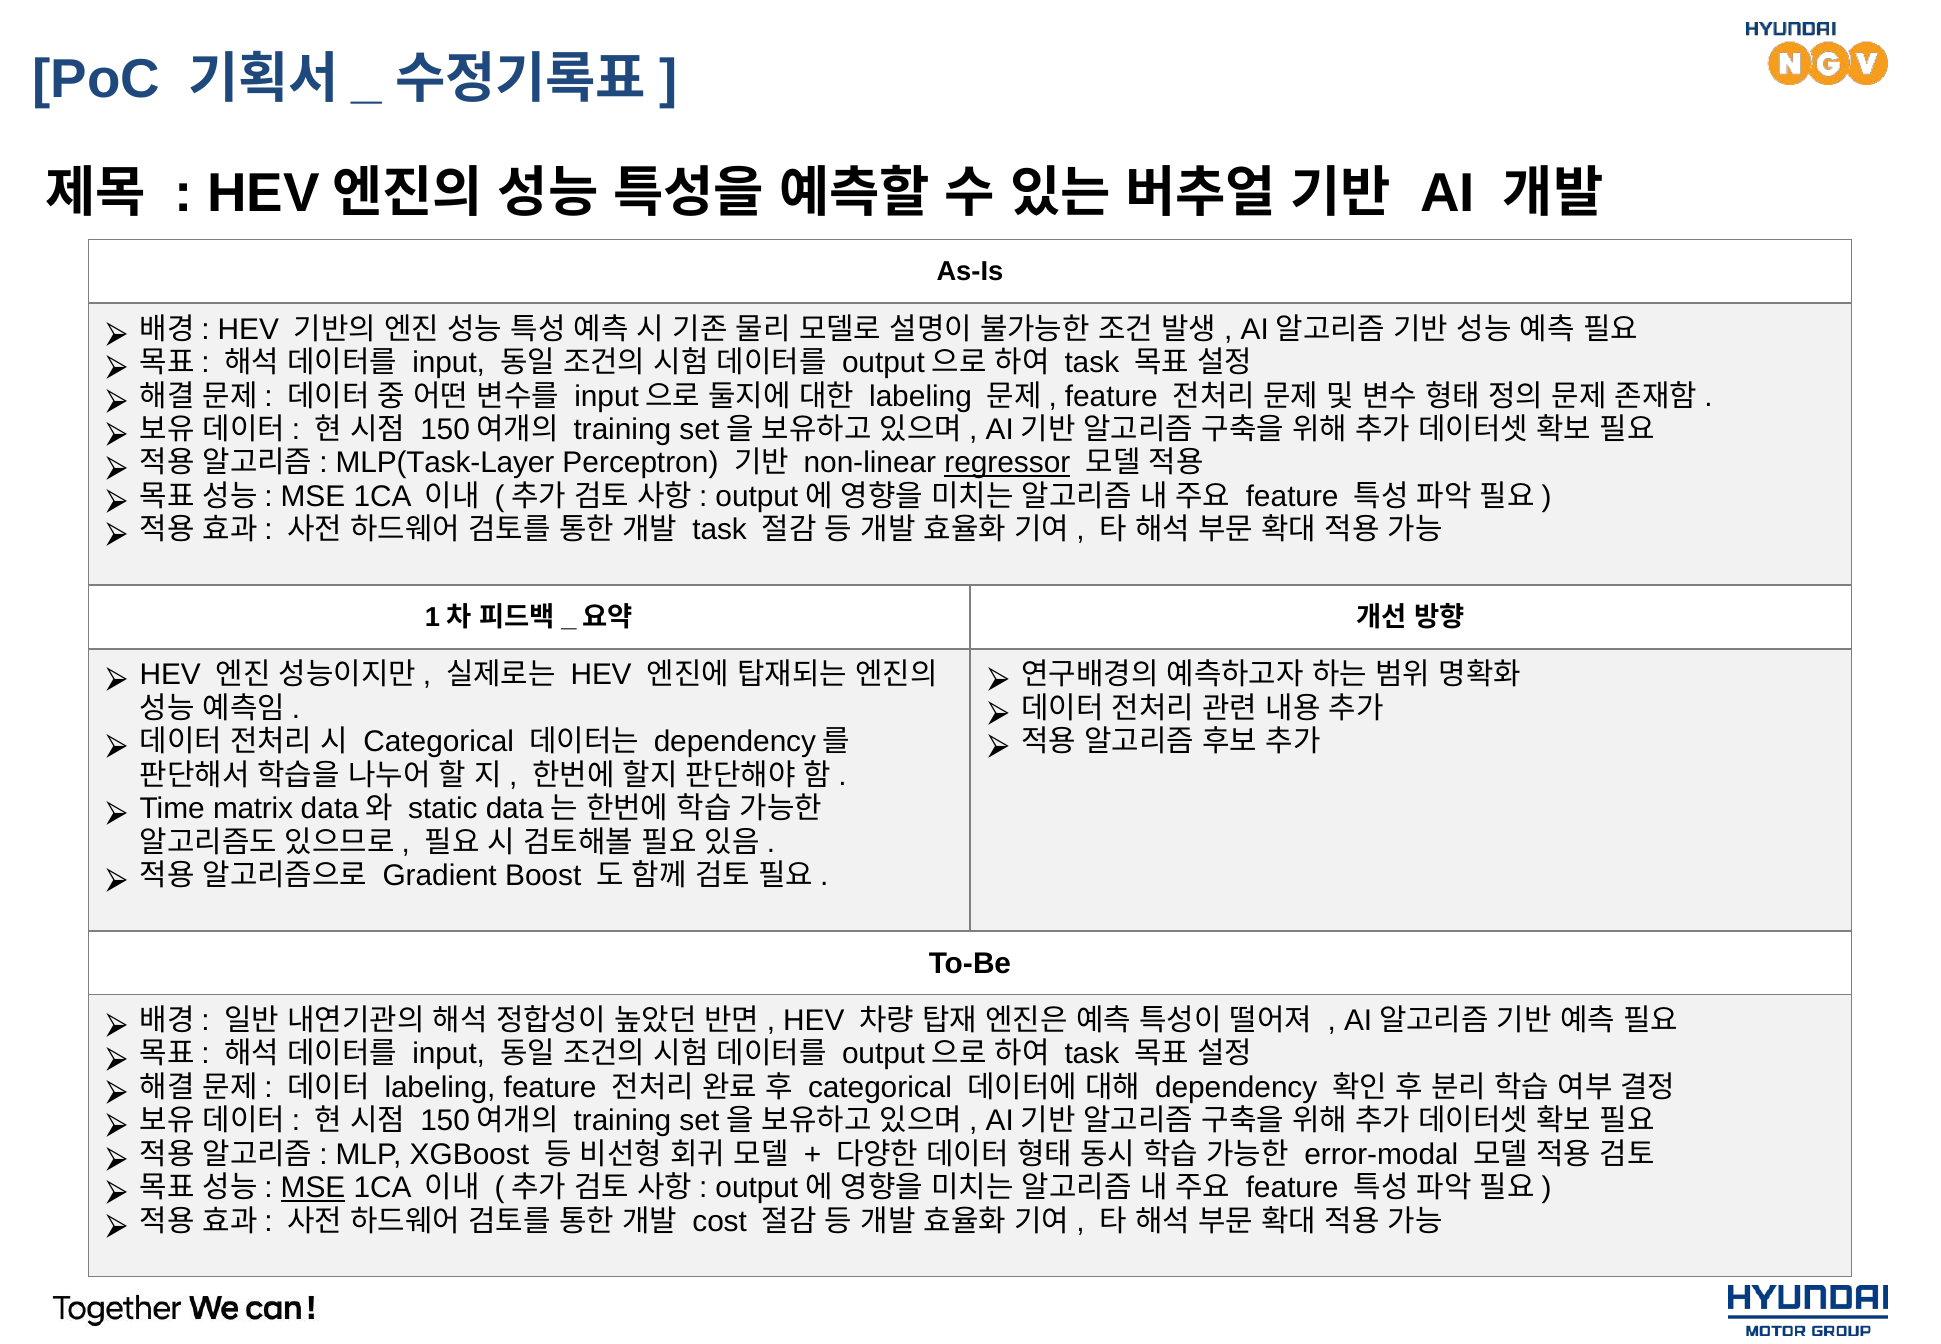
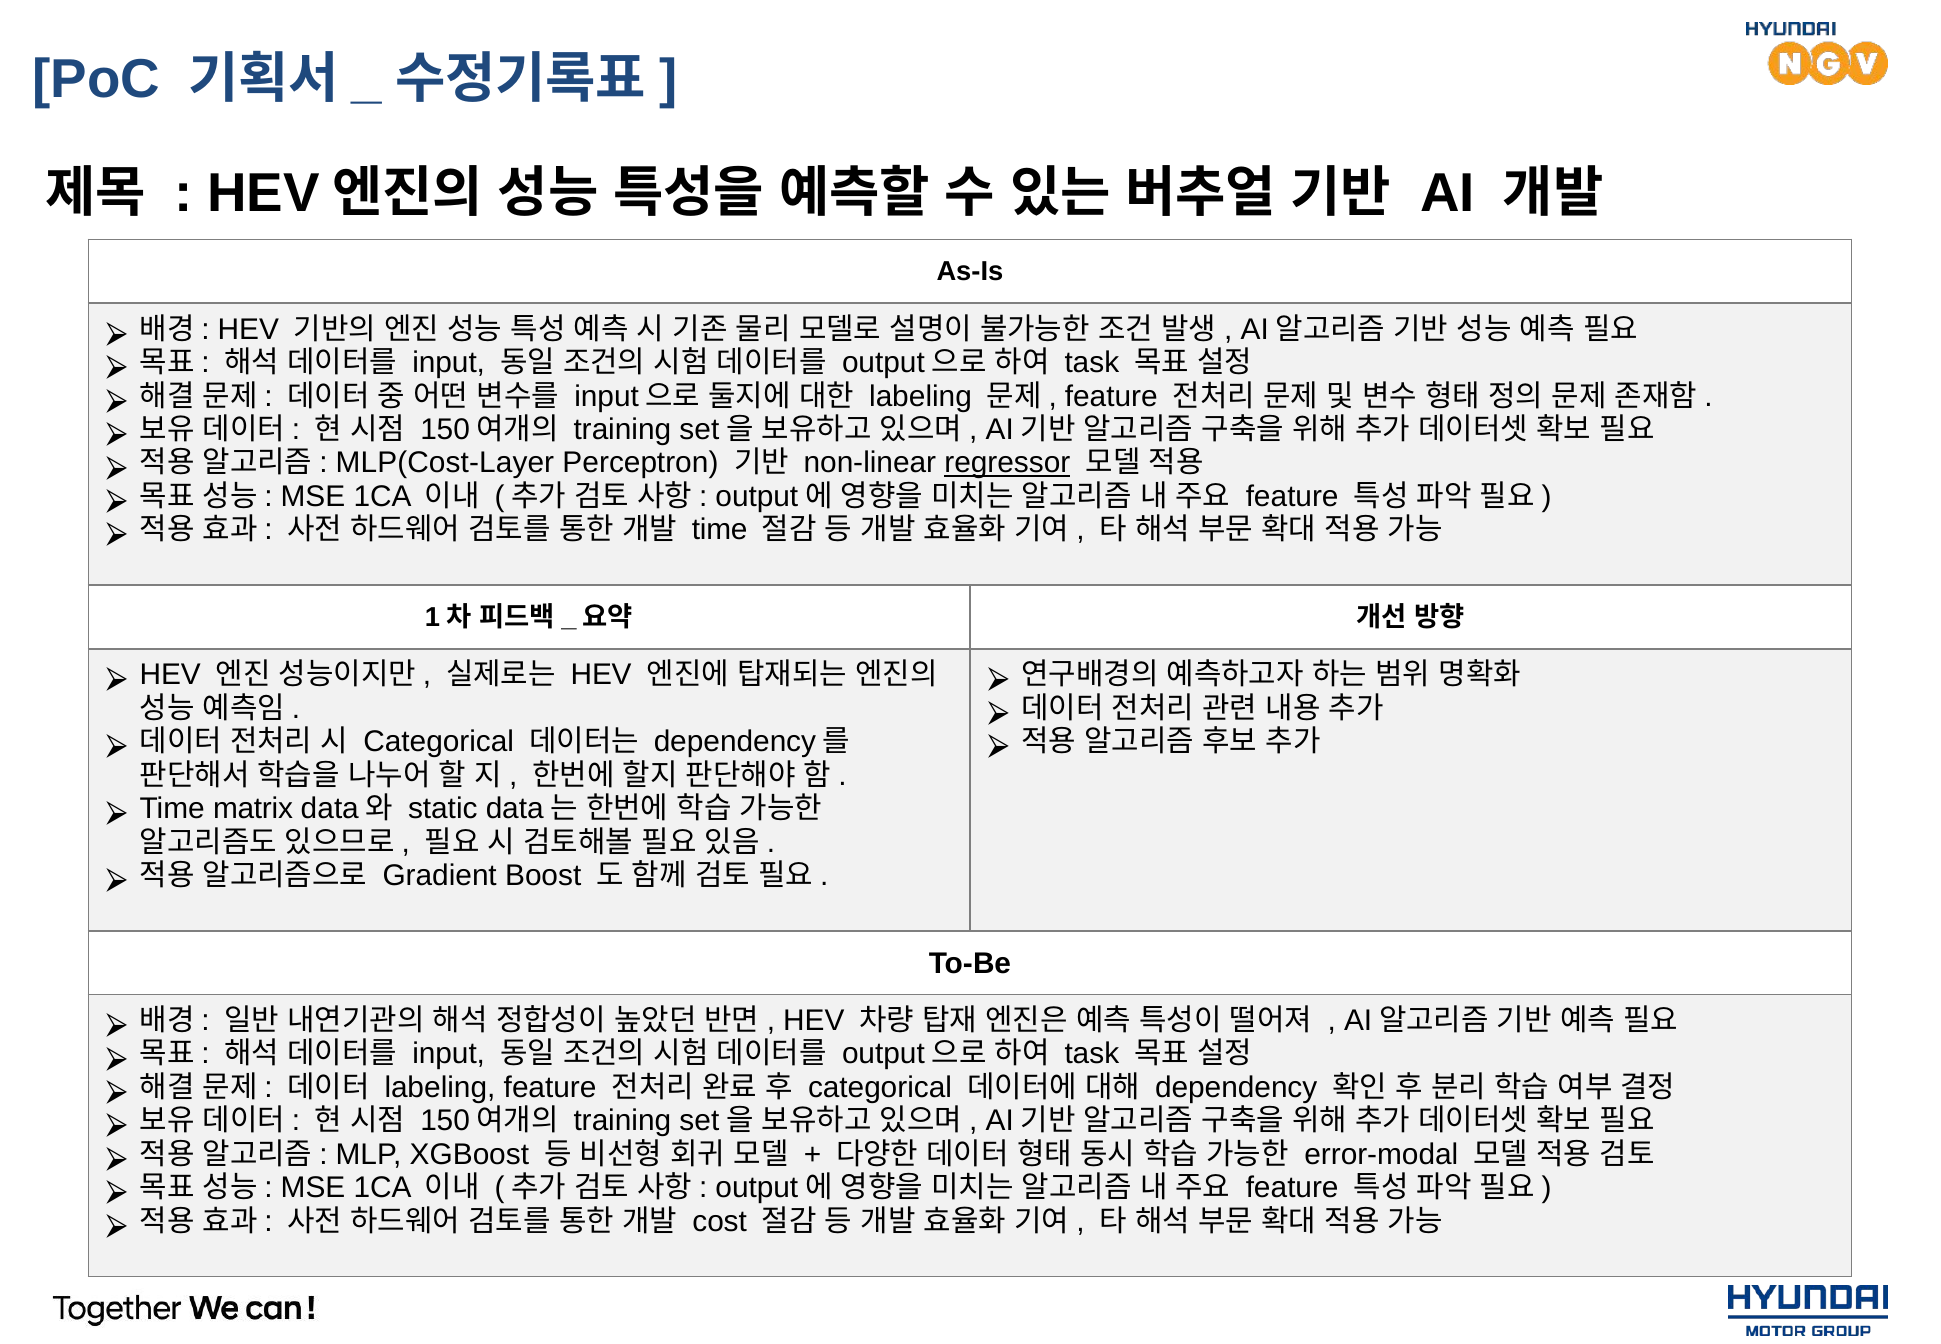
MLP(Task-Layer: MLP(Task-Layer -> MLP(Cost-Layer (445, 463)
task: task -> time (720, 530)
MSE underline: present -> none (313, 1188)
